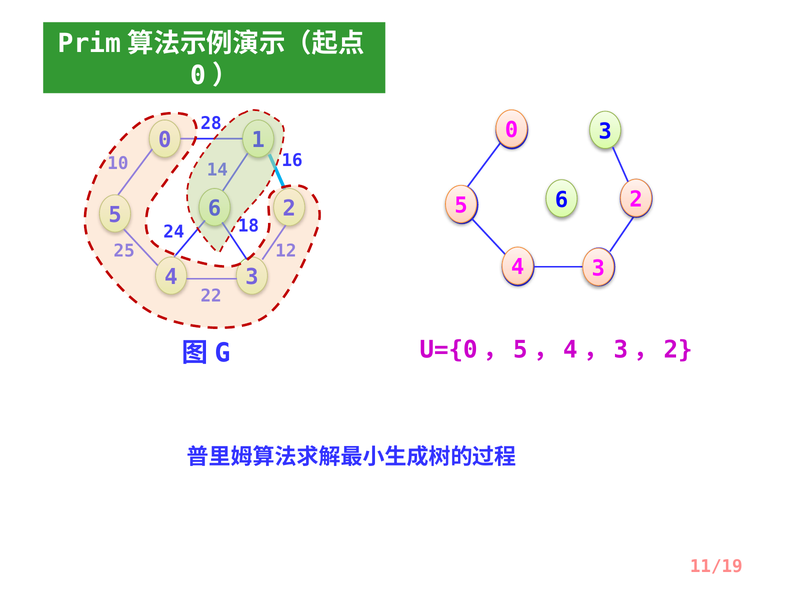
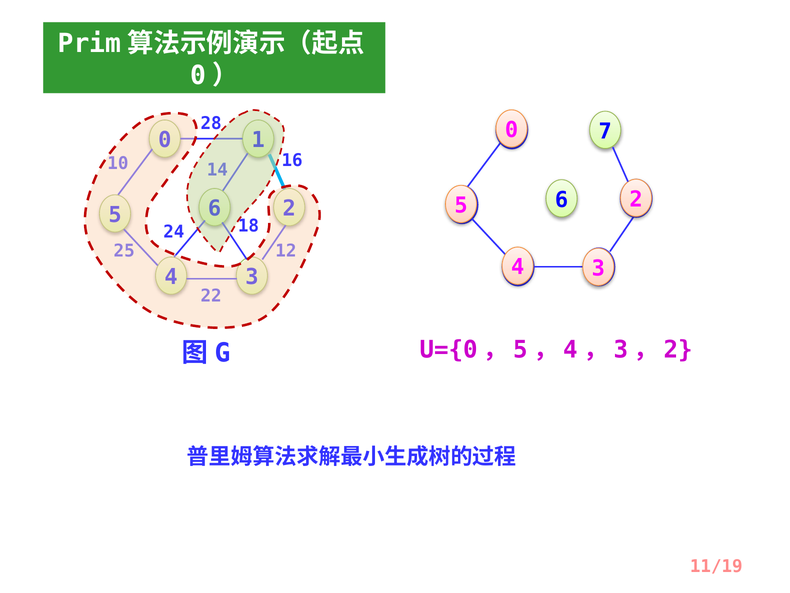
3: 3 -> 7 (605, 131)
